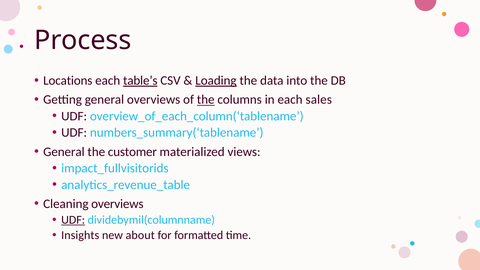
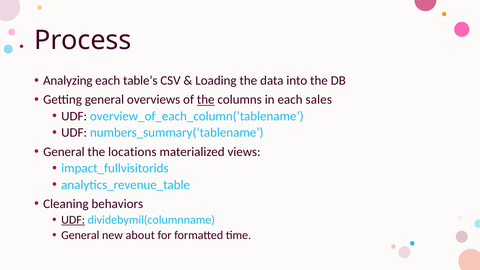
Locations: Locations -> Analyzing (68, 81)
table’s underline: present -> none (140, 81)
Loading underline: present -> none (216, 81)
customer: customer -> locations (132, 152)
Cleaning overviews: overviews -> behaviors (117, 204)
Insights: Insights -> General (80, 235)
